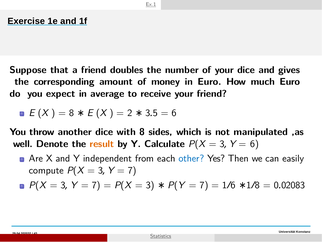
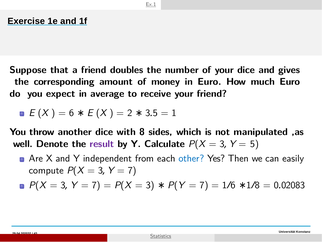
8: 8 -> 6 (71, 113)
6: 6 -> 1 (174, 113)
result colour: orange -> purple (102, 144)
6: 6 -> 5 (255, 144)
